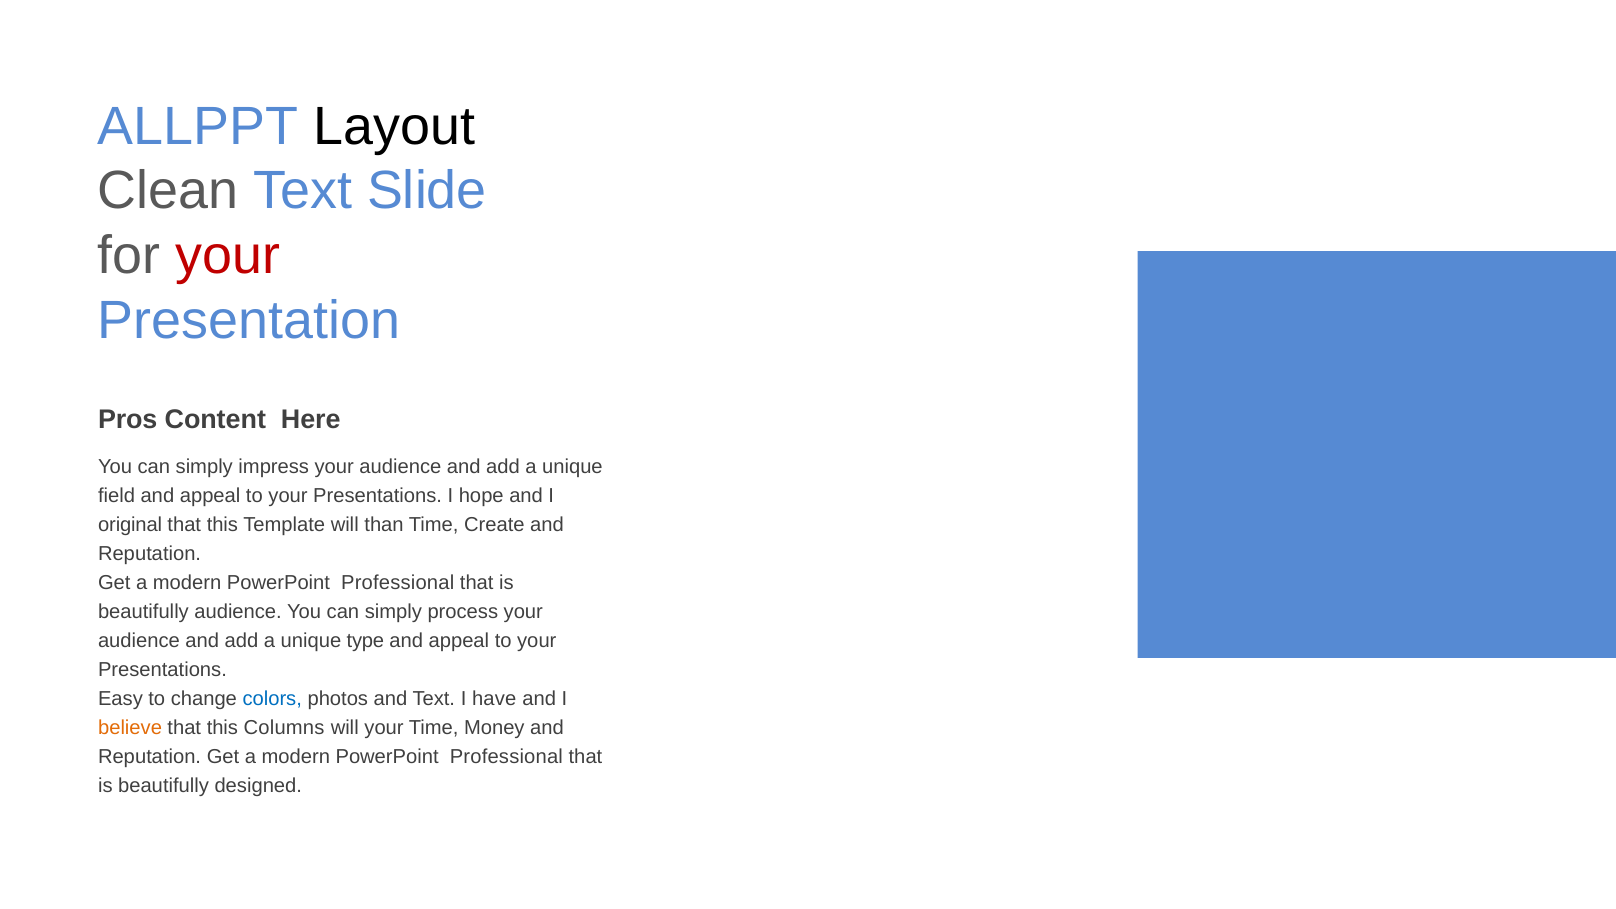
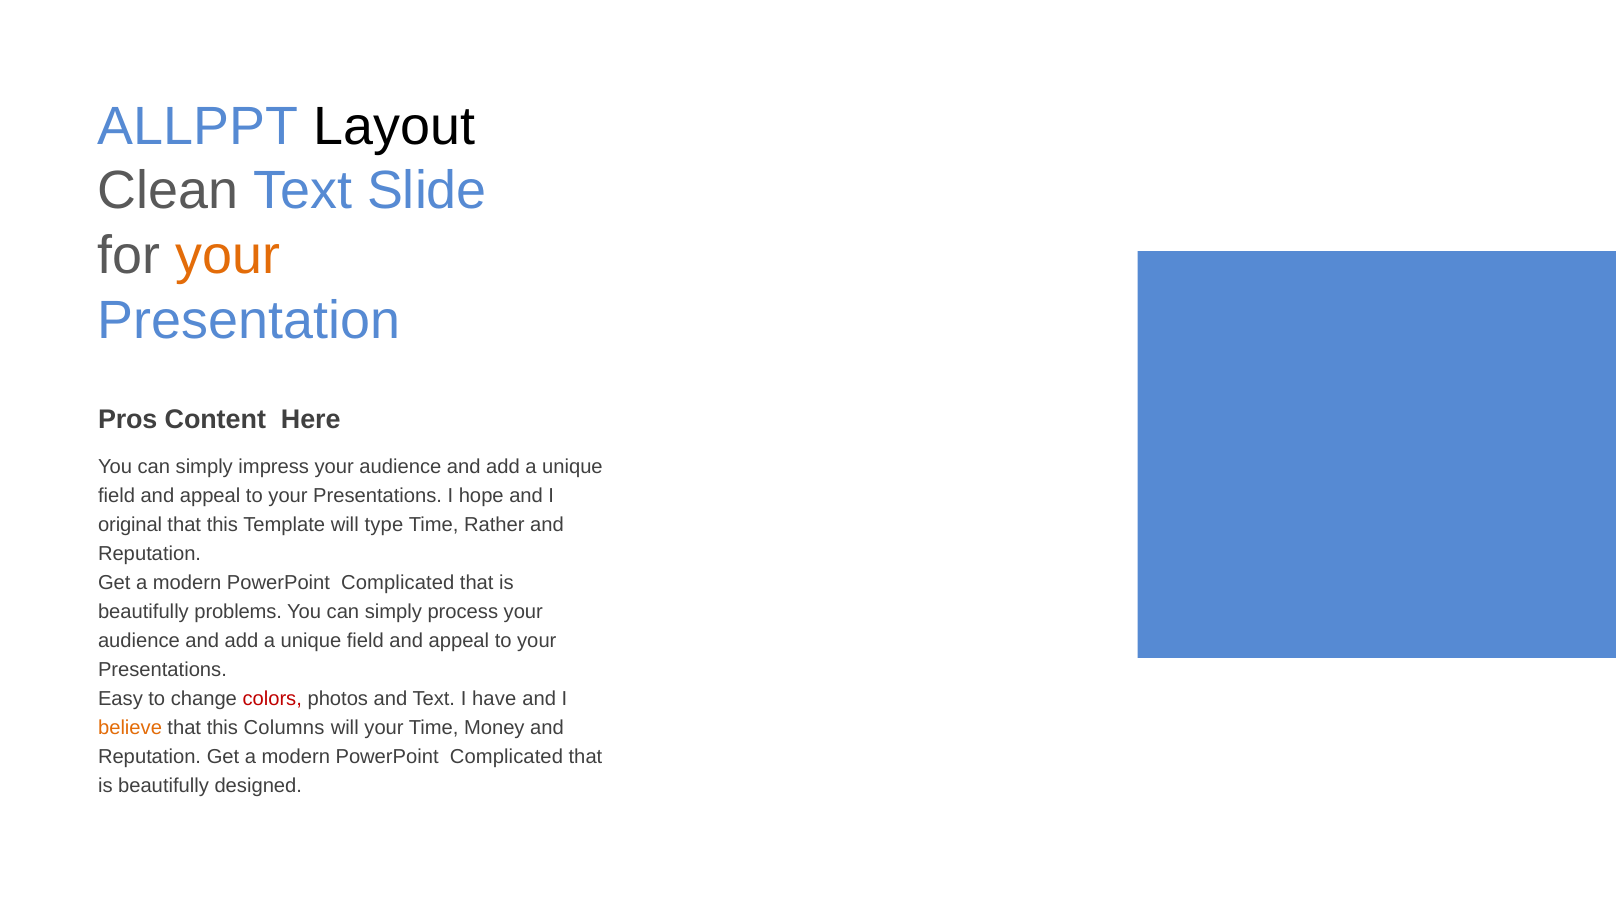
your colour: red -> orange (228, 256)
than: than -> type (384, 525)
Create: Create -> Rather (494, 525)
Professional: Professional -> Complicated (398, 583)
beautifully audience: audience -> problems (238, 612)
type: type -> field (365, 641)
colors colour: blue -> red (272, 699)
Professional: Professional -> Complicated (506, 757)
